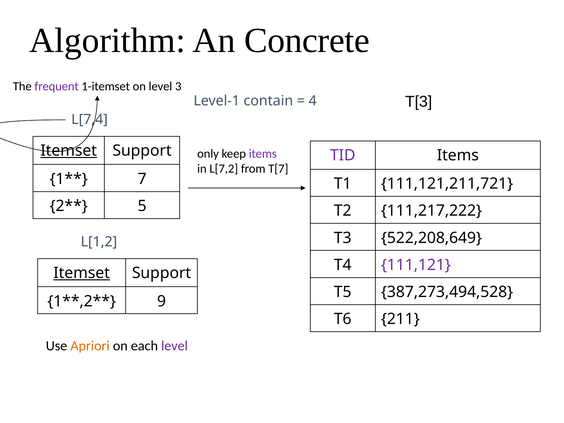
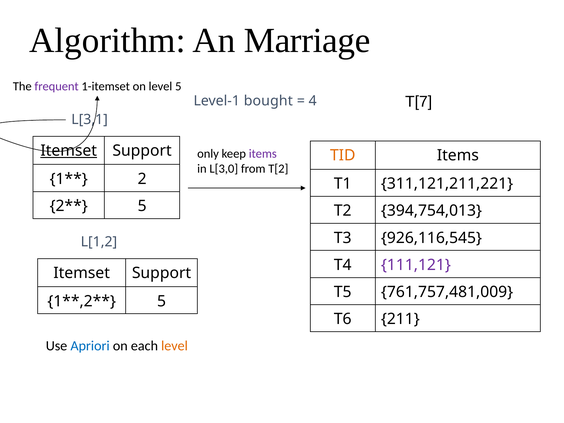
Concrete: Concrete -> Marriage (307, 41)
level 3: 3 -> 5 (178, 86)
T[3: T[3 -> T[7 (419, 102)
contain: contain -> bought (268, 101)
L[7,4: L[7,4 -> L[3,1 (90, 119)
TID colour: purple -> orange (343, 155)
L[7,2: L[7,2 -> L[3,0 (224, 169)
T[7: T[7 -> T[2 (278, 169)
7: 7 -> 2 (142, 179)
111,121,211,721: 111,121,211,721 -> 311,121,211,221 (447, 184)
111,217,222: 111,217,222 -> 394,754,013 (431, 211)
522,208,649: 522,208,649 -> 926,116,545 (431, 238)
Itemset underline: present -> none (82, 273)
387,273,494,528: 387,273,494,528 -> 761,757,481,009 (447, 292)
9: 9 -> 5 (162, 301)
Apriori colour: orange -> blue (90, 346)
level colour: purple -> orange (174, 346)
